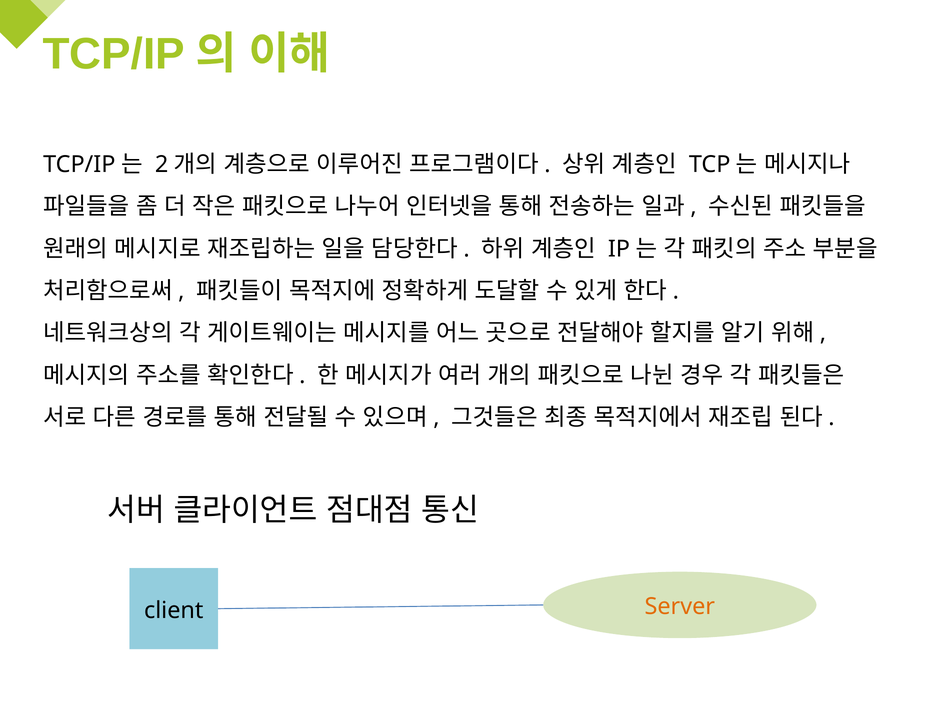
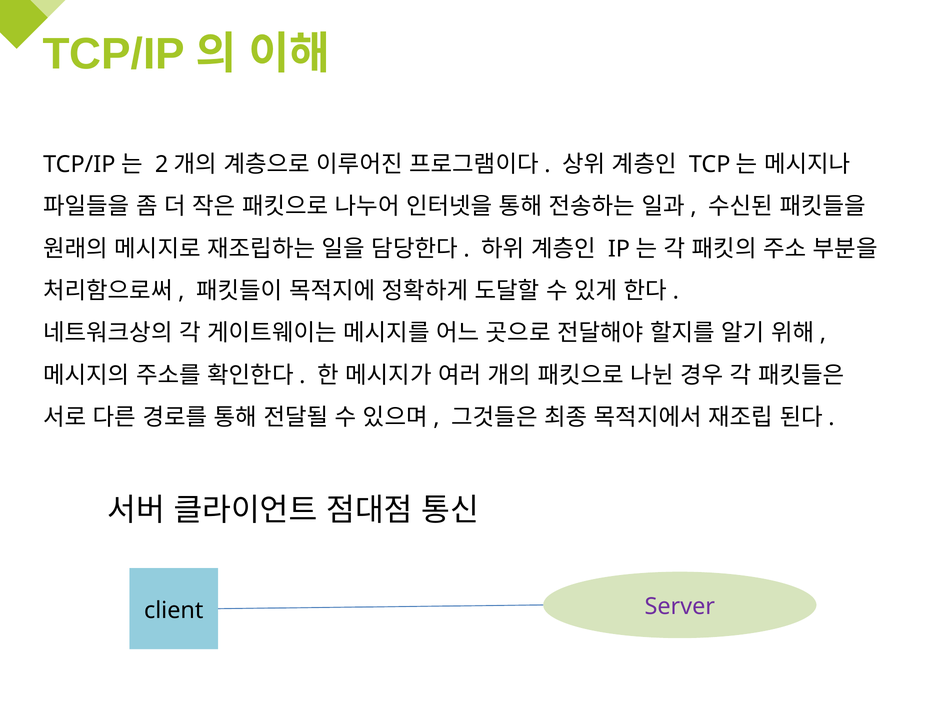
Server colour: orange -> purple (680, 607)
